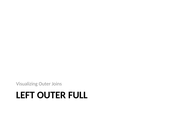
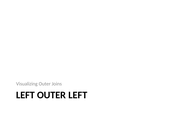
OUTER FULL: FULL -> LEFT (78, 95)
